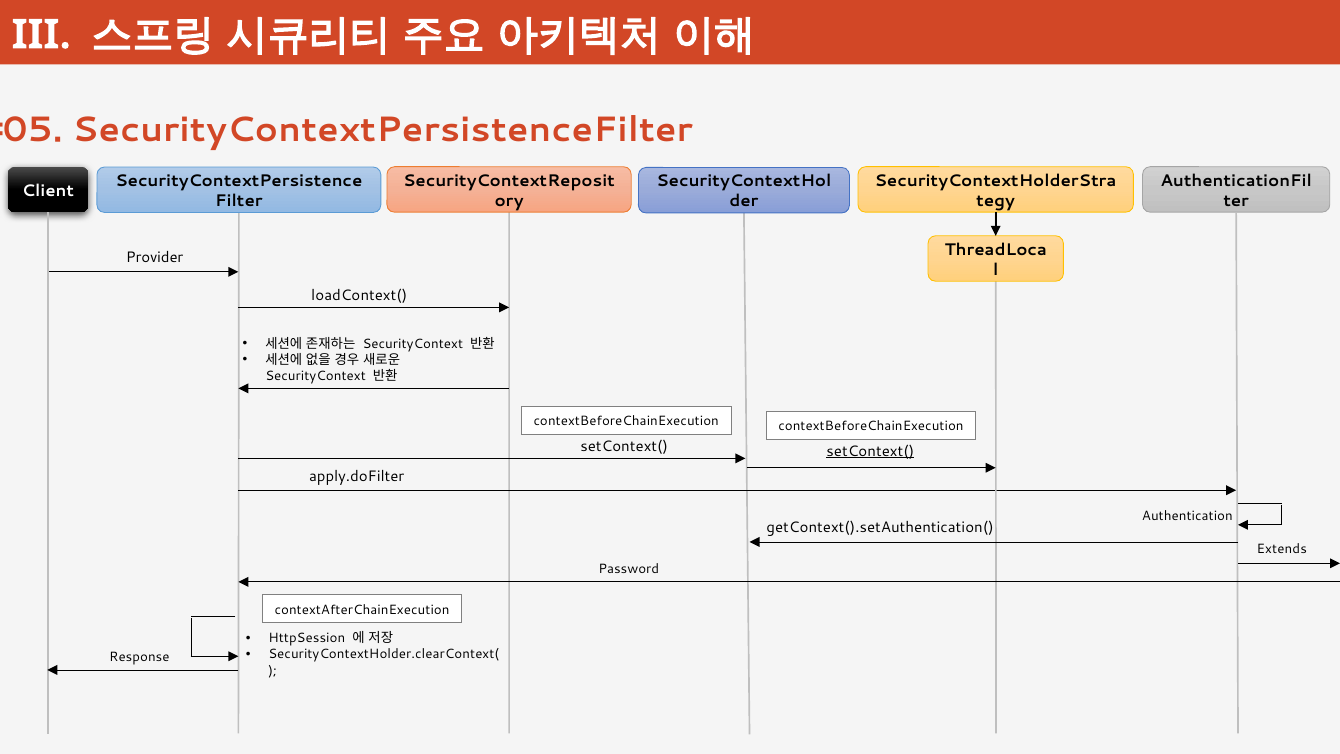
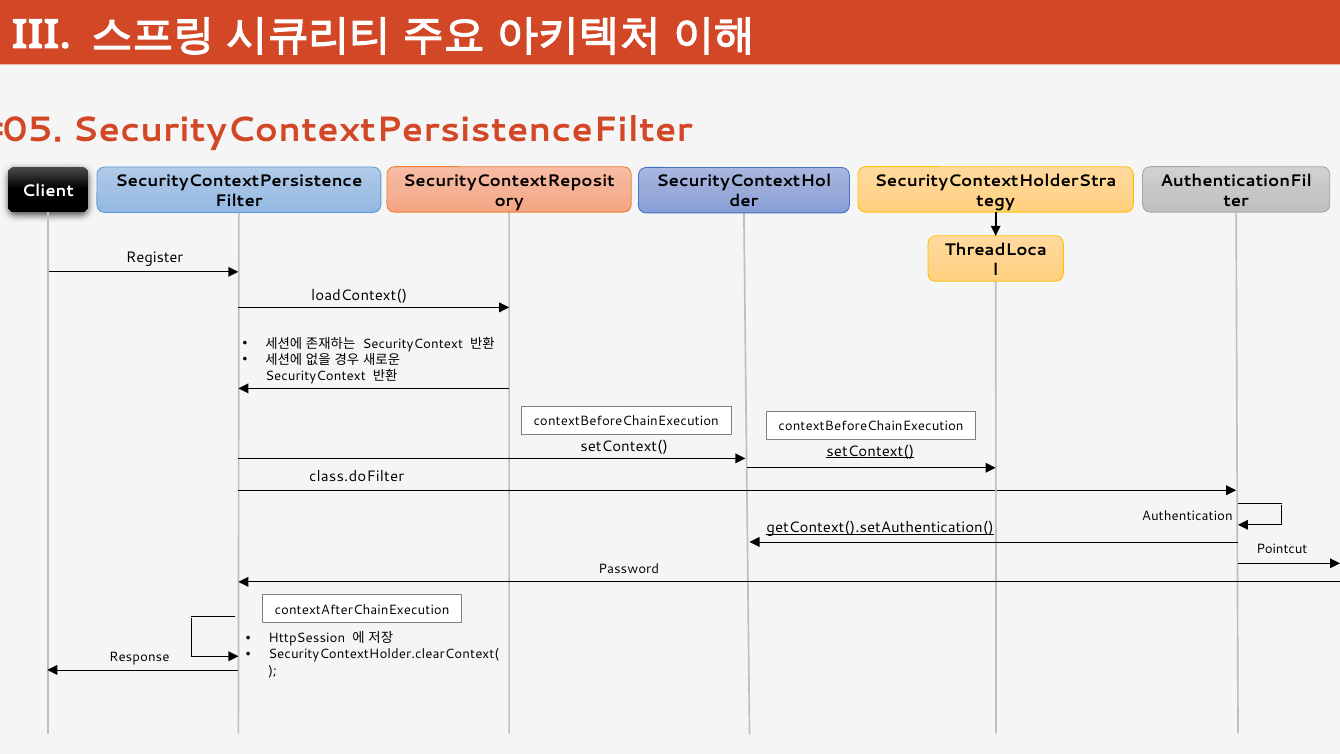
Provider: Provider -> Register (155, 257)
apply.doFilter: apply.doFilter -> class.doFilter (357, 476)
getContext().setAuthentication( underline: none -> present (880, 527)
Extends: Extends -> Pointcut (1282, 549)
